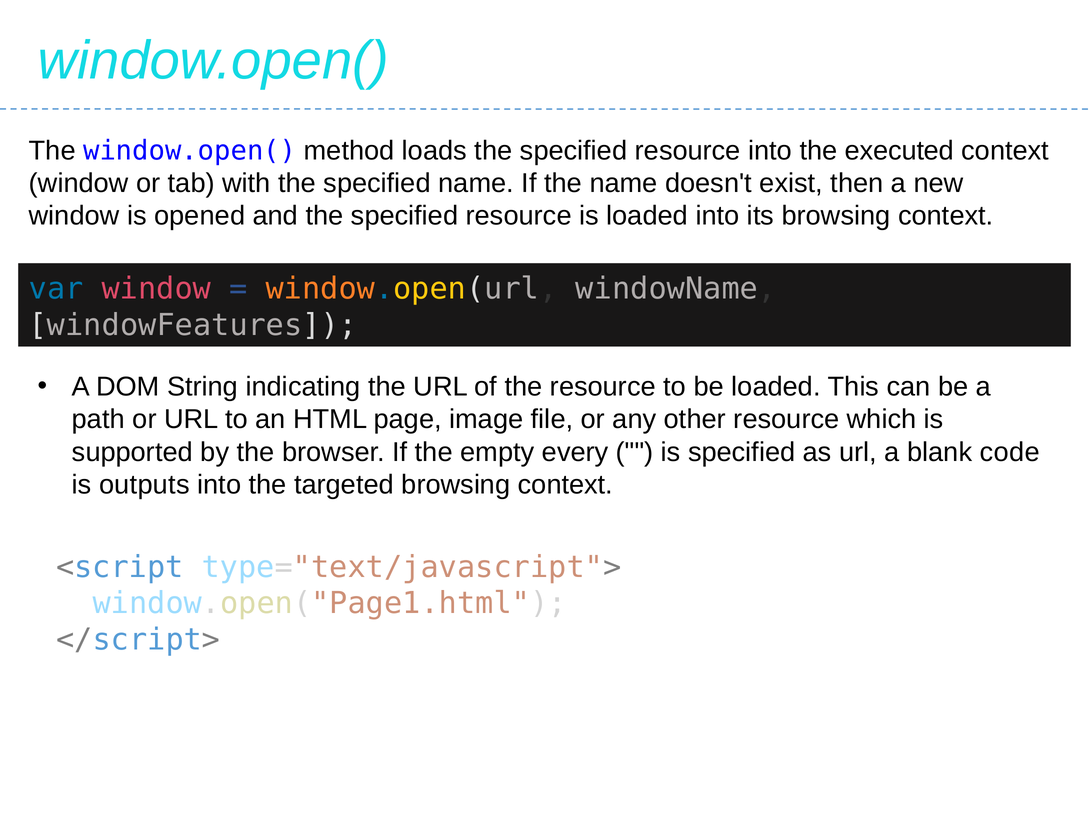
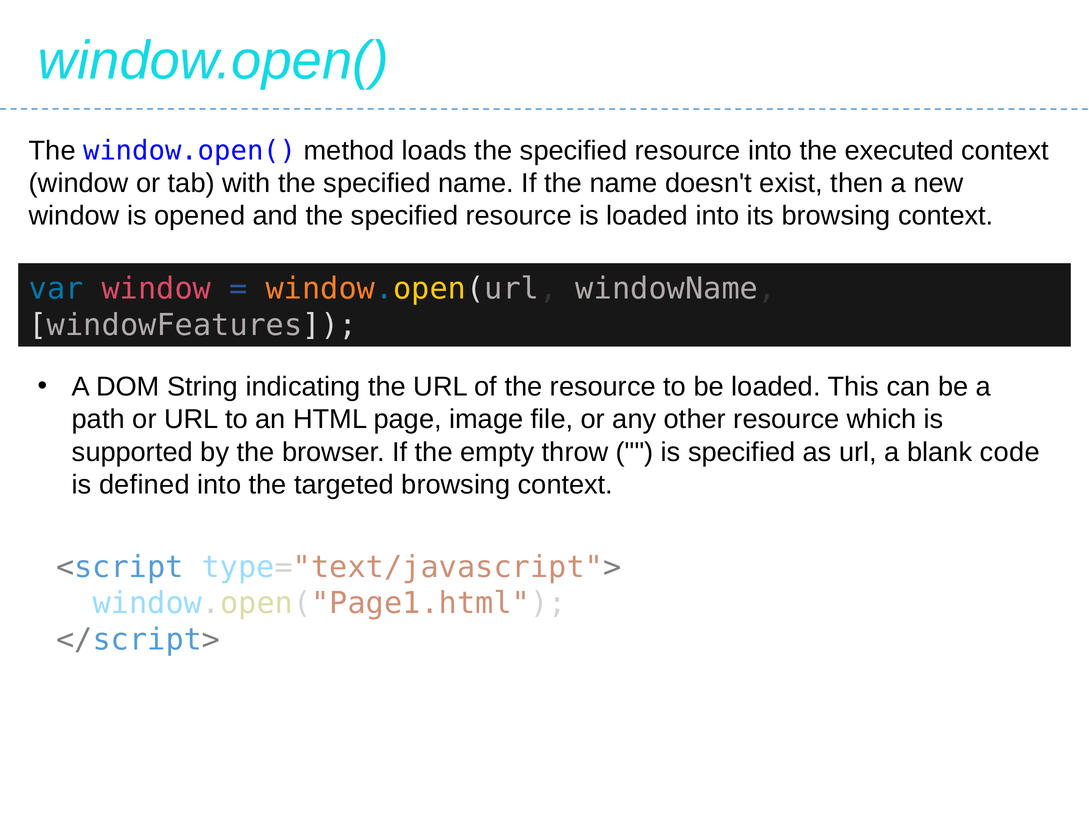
every: every -> throw (575, 452)
outputs: outputs -> defined (144, 485)
